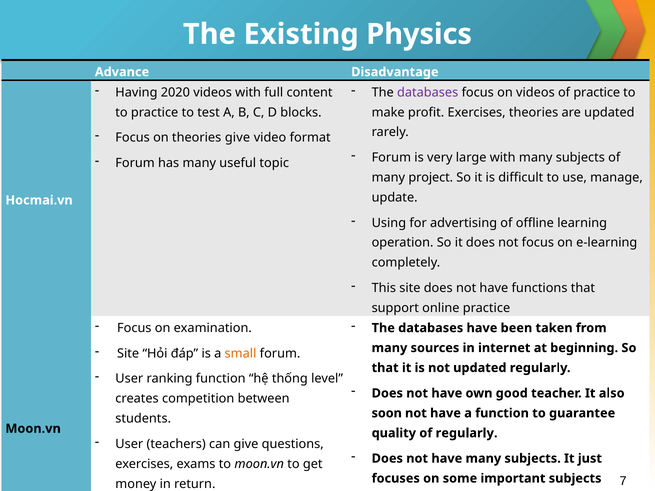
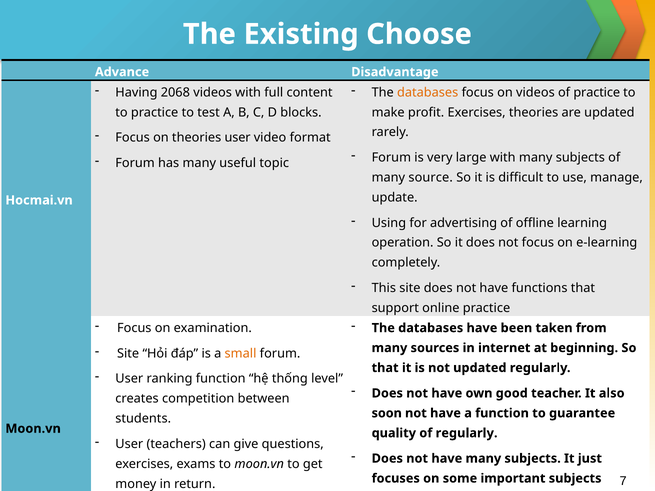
Physics: Physics -> Choose (419, 34)
2020: 2020 -> 2068 (175, 92)
databases colour: purple -> orange (428, 92)
theories give: give -> user (238, 138)
project: project -> source (431, 178)
